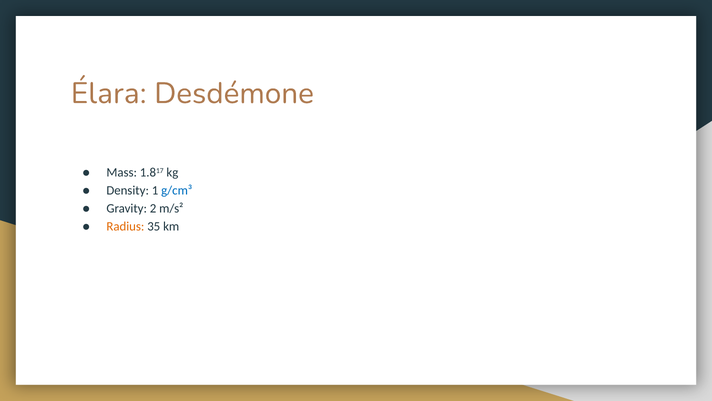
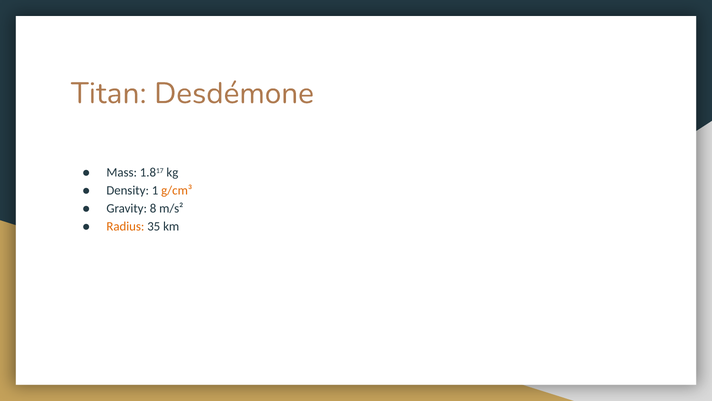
Élara: Élara -> Titan (109, 93)
g/cm³ colour: blue -> orange (177, 190)
2: 2 -> 8 (153, 208)
